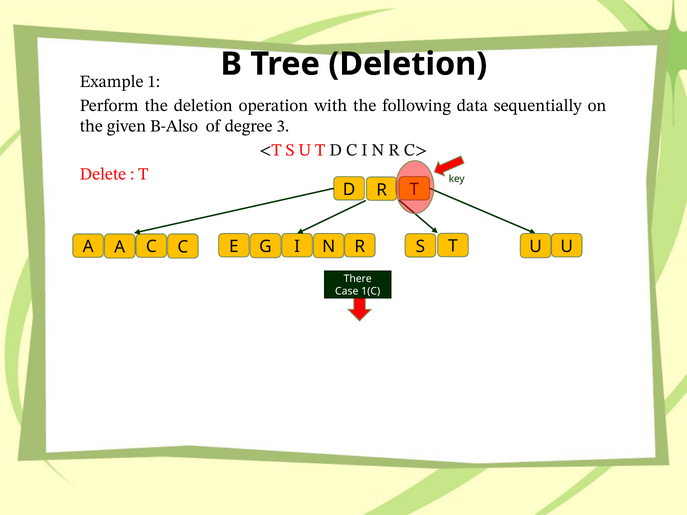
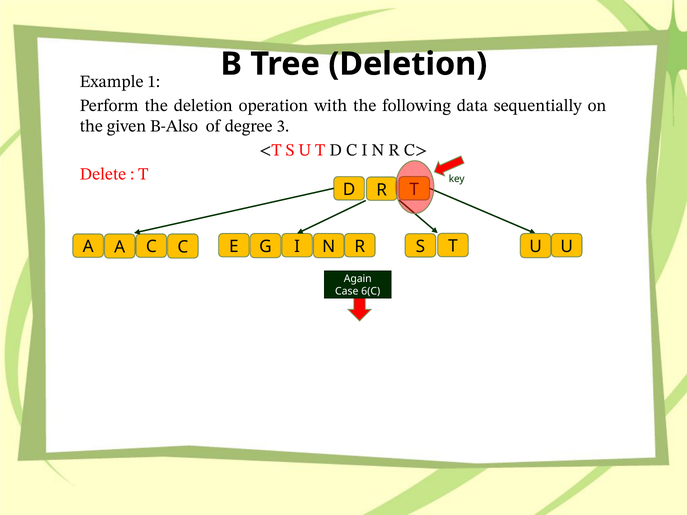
There: There -> Again (358, 279)
1(C: 1(C -> 6(C (371, 292)
